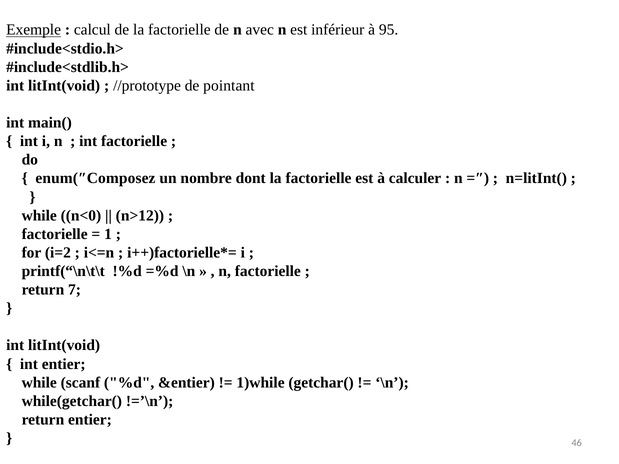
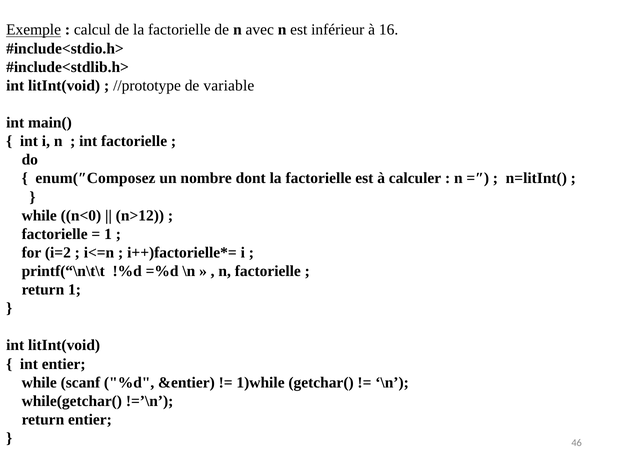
95: 95 -> 16 (389, 30)
pointant: pointant -> variable (229, 86)
return 7: 7 -> 1 (75, 290)
